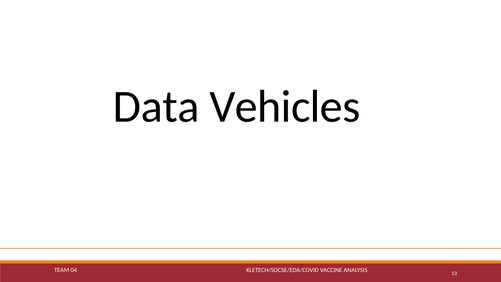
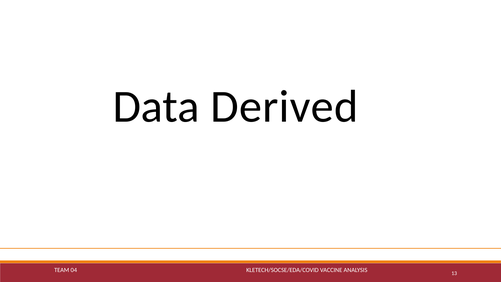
Vehicles: Vehicles -> Derived (284, 107)
